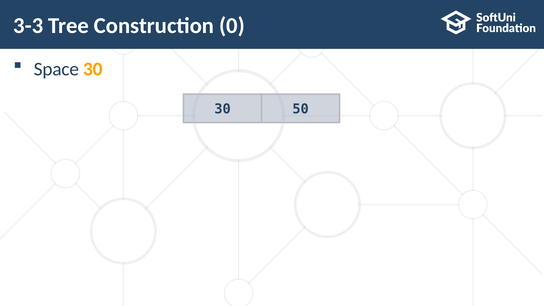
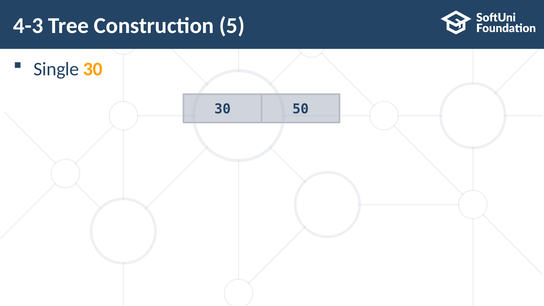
3-3: 3-3 -> 4-3 (28, 26)
0: 0 -> 5 (232, 26)
Space: Space -> Single (56, 69)
